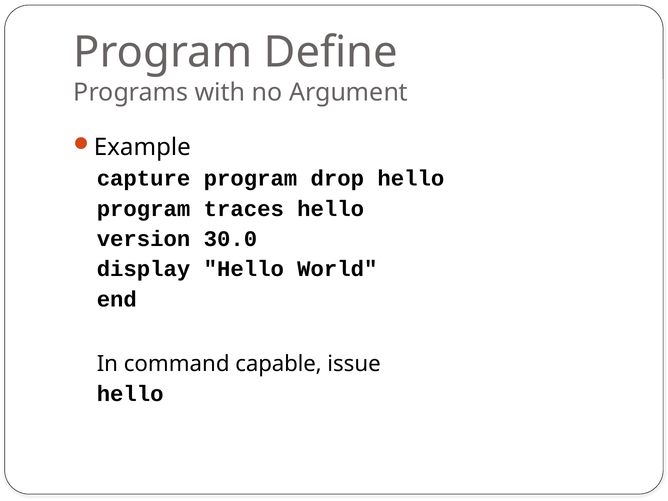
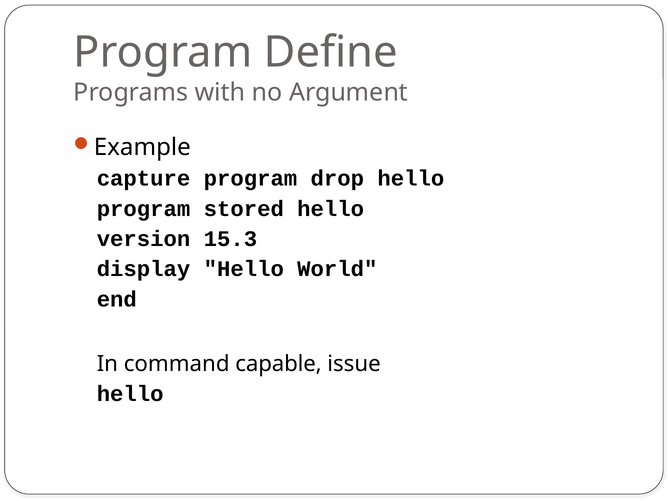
traces: traces -> stored (244, 209)
30.0: 30.0 -> 15.3 (230, 239)
